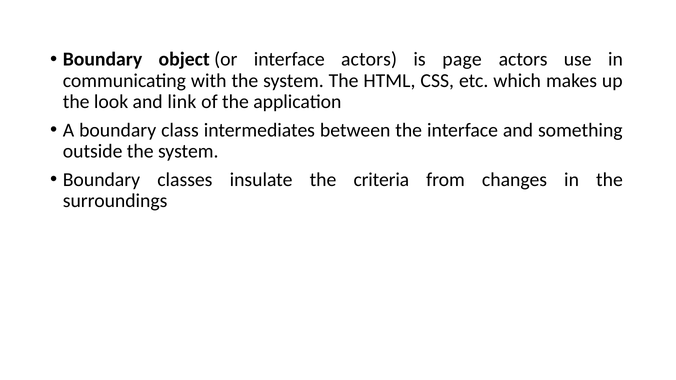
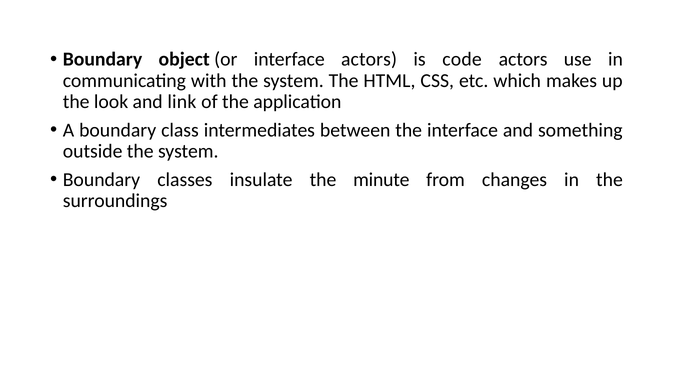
page: page -> code (462, 59)
criteria: criteria -> minute (381, 180)
